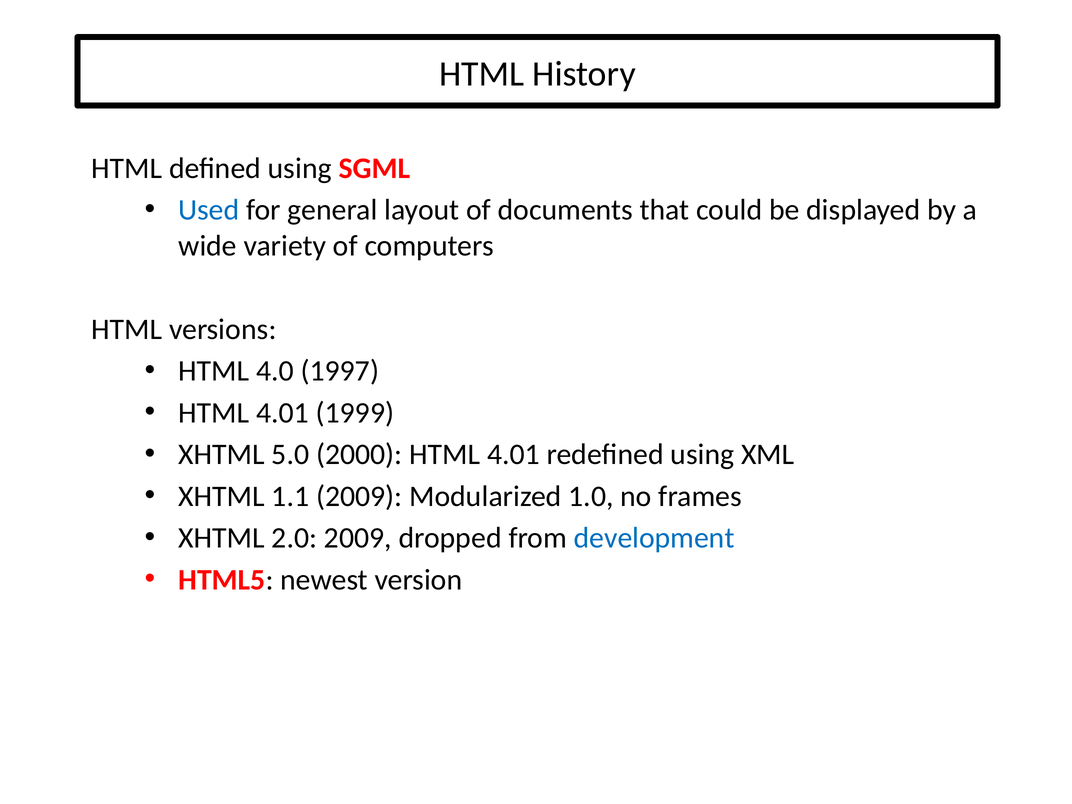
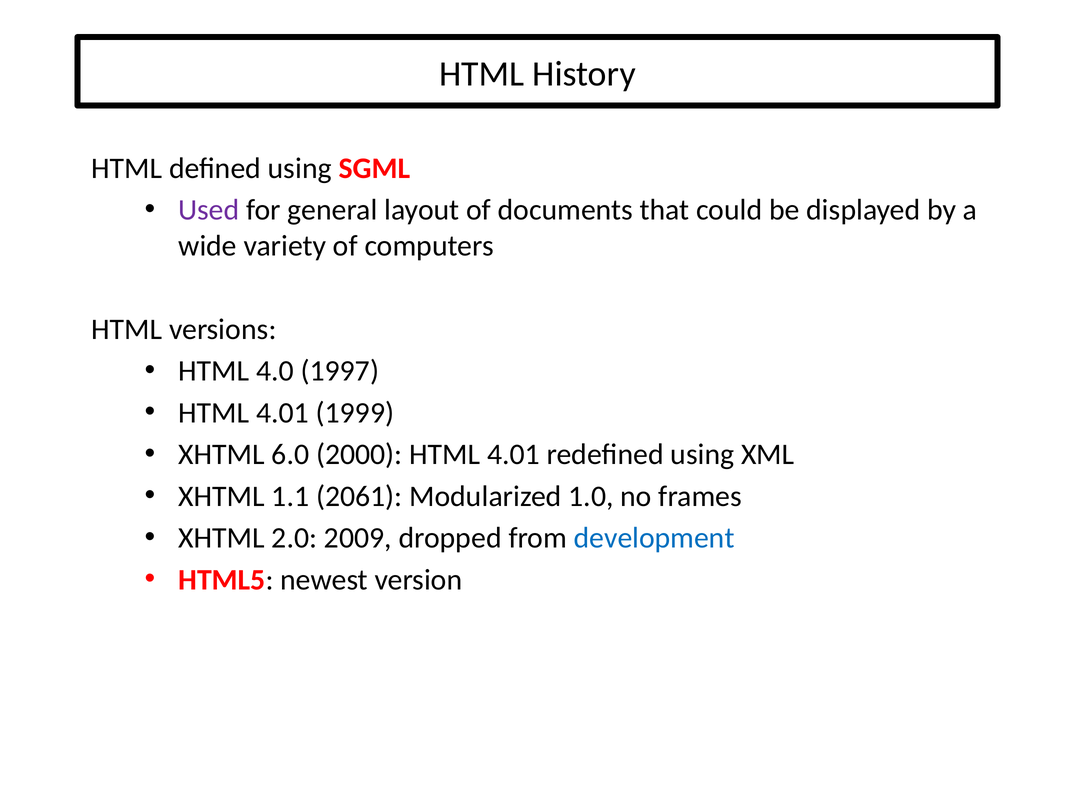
Used colour: blue -> purple (209, 210)
5.0: 5.0 -> 6.0 (290, 455)
1.1 2009: 2009 -> 2061 (359, 496)
